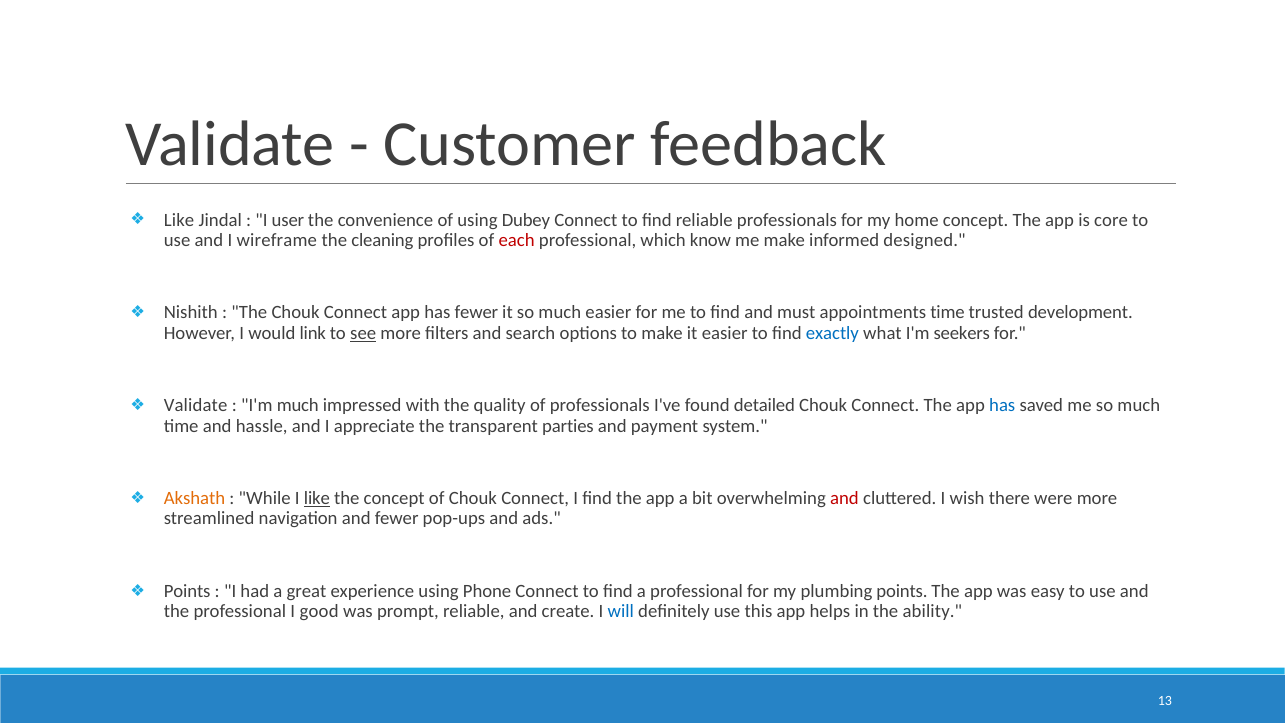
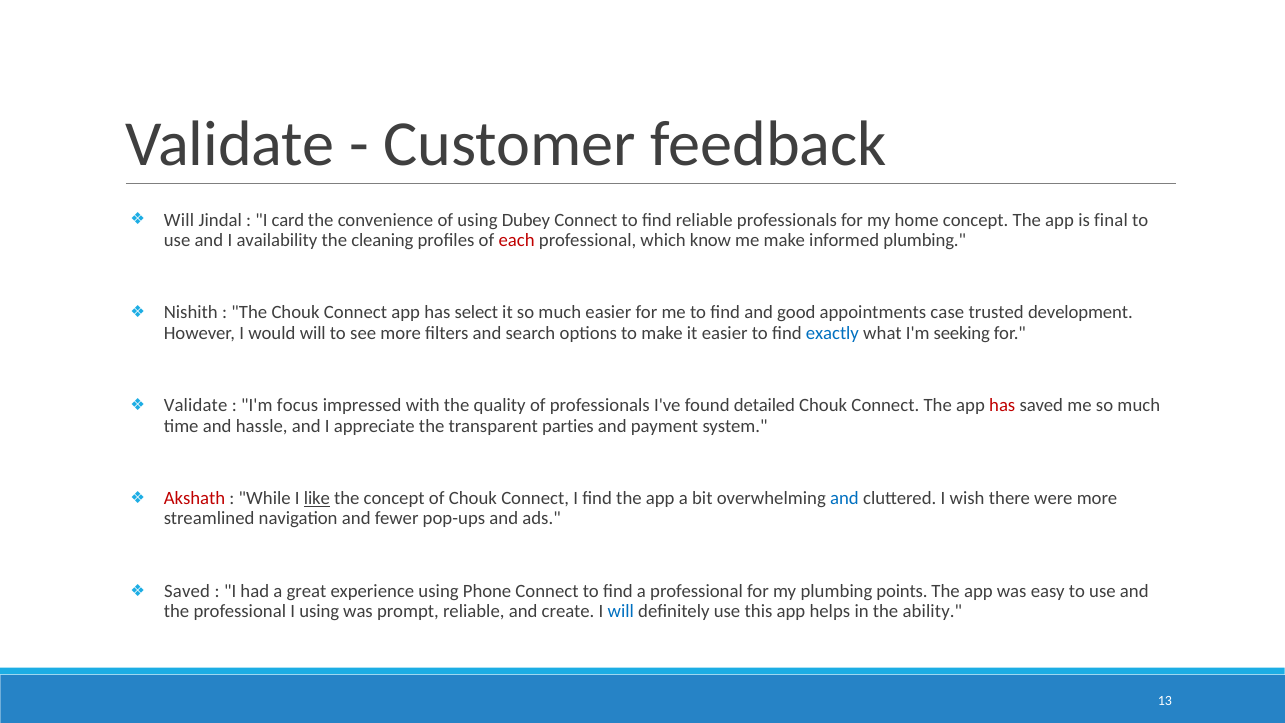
Like: Like -> Will (179, 220)
user: user -> card (288, 220)
core: core -> final (1111, 220)
wireframe: wireframe -> availability (277, 240)
informed designed: designed -> plumbing (925, 240)
has fewer: fewer -> select (476, 313)
must: must -> good (796, 313)
appointments time: time -> case (947, 313)
would link: link -> will (313, 333)
see underline: present -> none (363, 333)
seekers: seekers -> seeking (962, 333)
I'm much: much -> focus (298, 406)
has colour: blue -> red (1002, 406)
Akshath colour: orange -> red (195, 498)
and colour: red -> blue (844, 498)
Points: Points -> Saved (187, 591)
I good: good -> using (319, 611)
